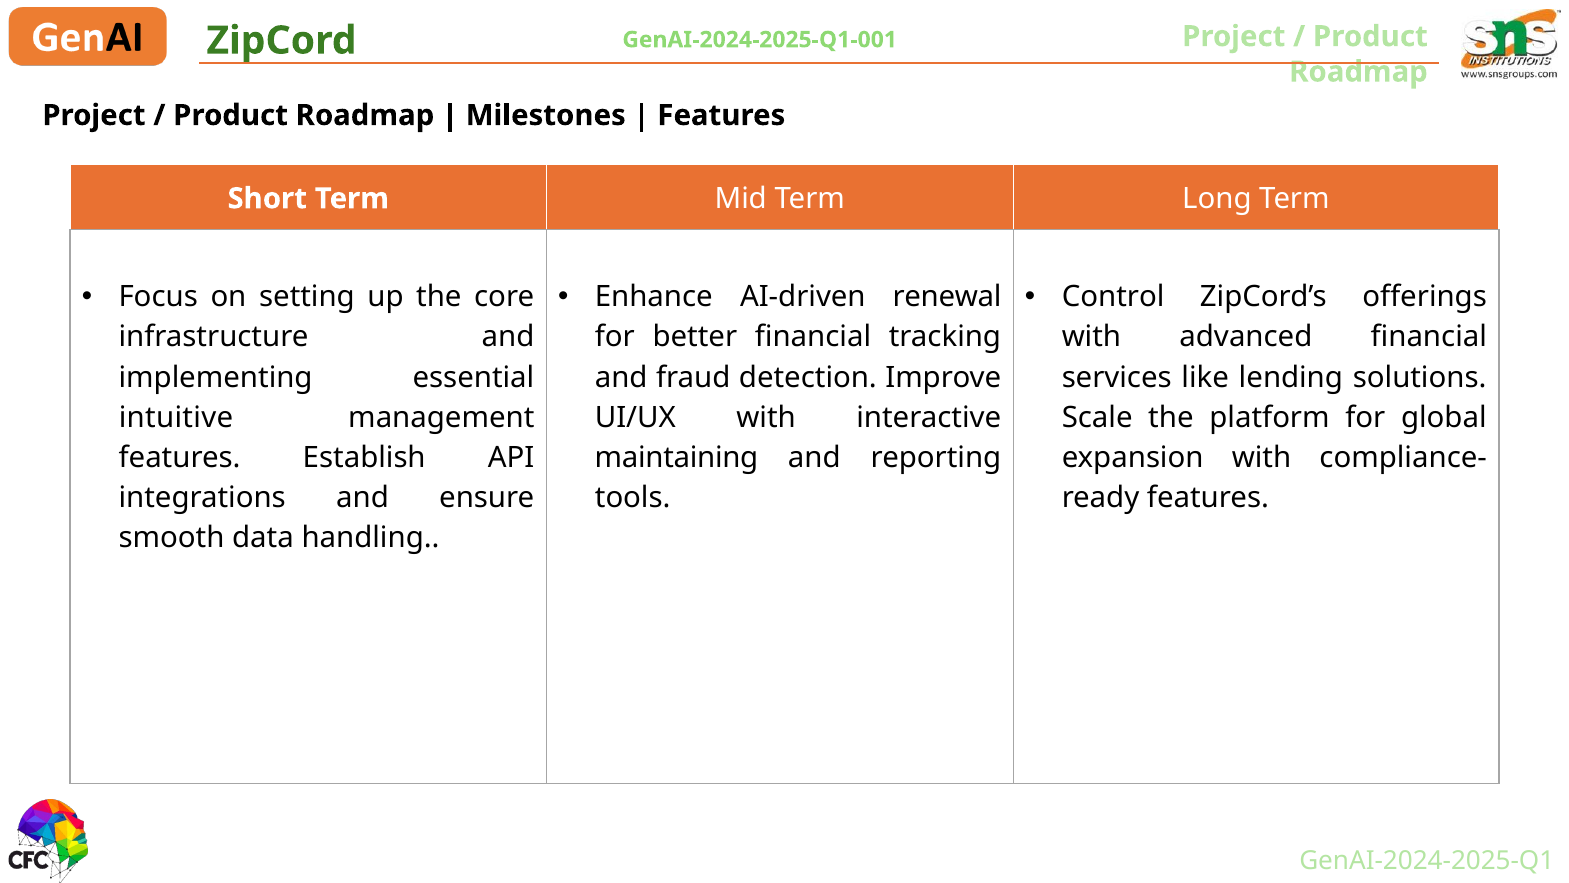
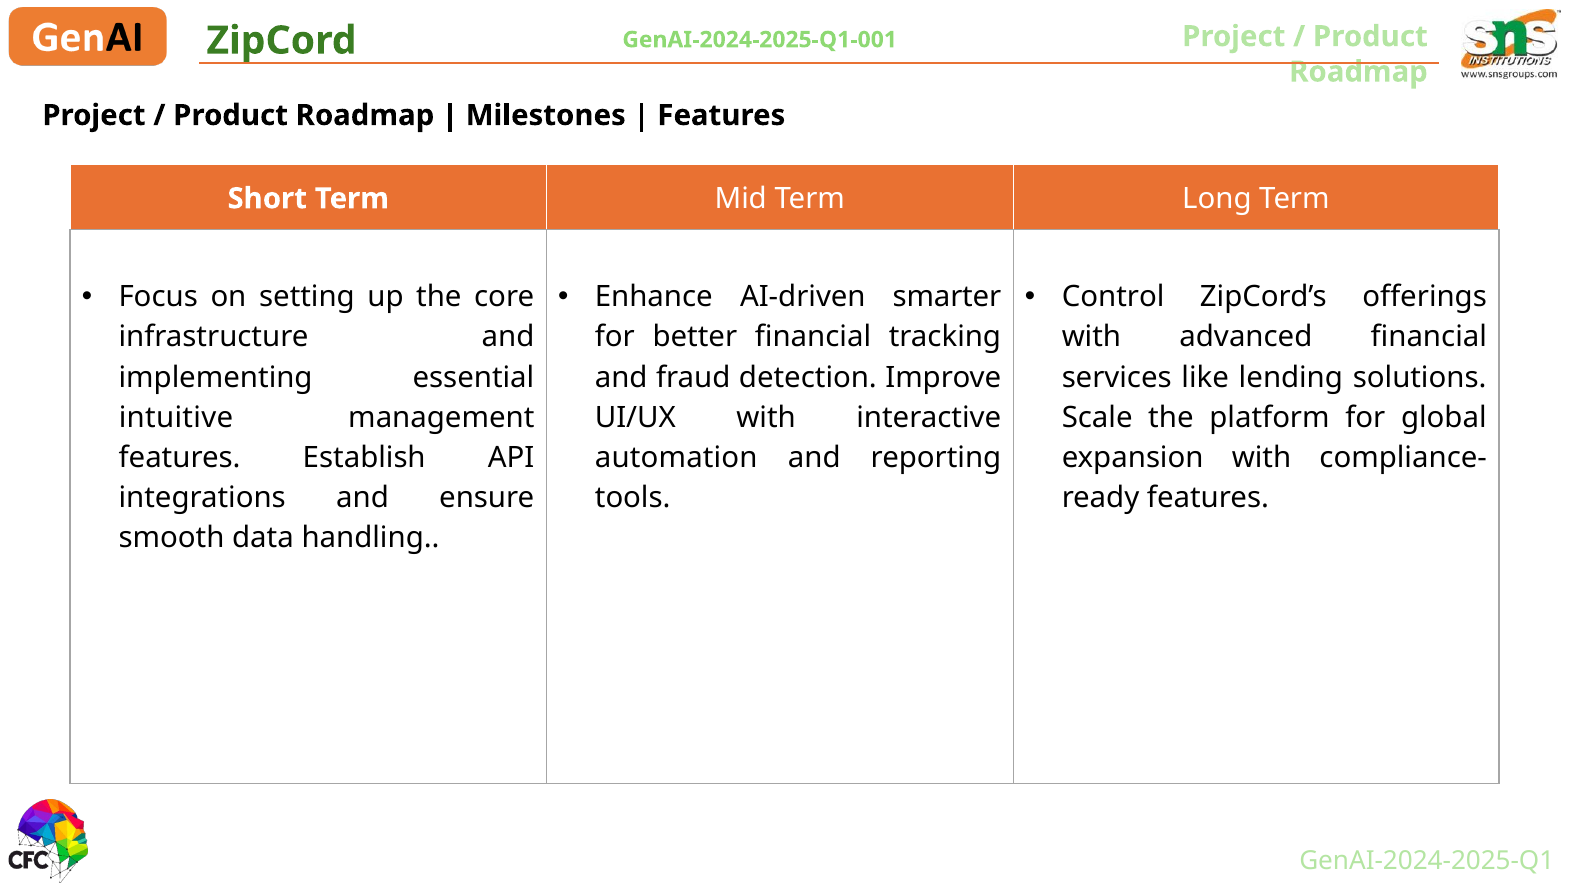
renewal: renewal -> smarter (947, 297)
maintaining: maintaining -> automation (676, 457)
